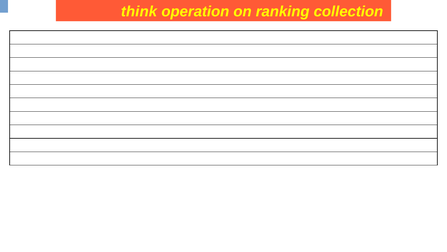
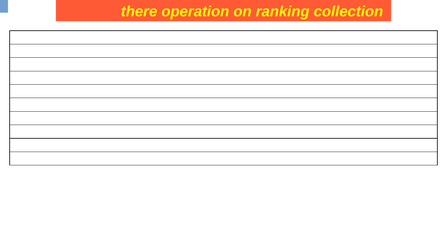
think: think -> there (139, 12)
